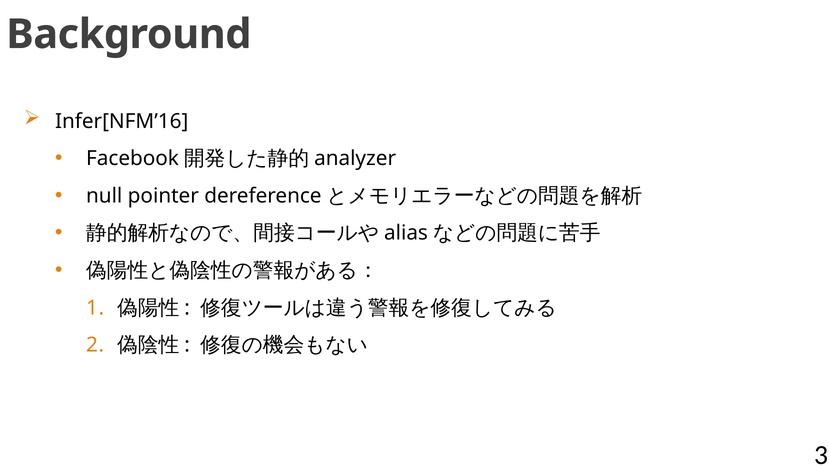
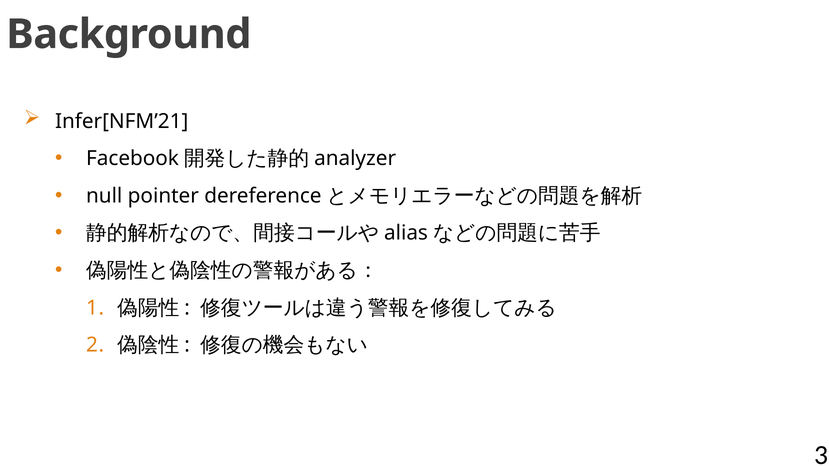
Infer[NFM’16: Infer[NFM’16 -> Infer[NFM’21 (122, 121)
